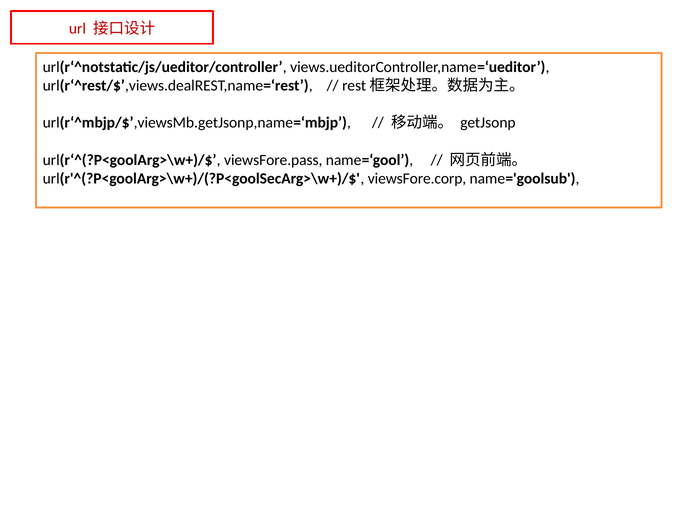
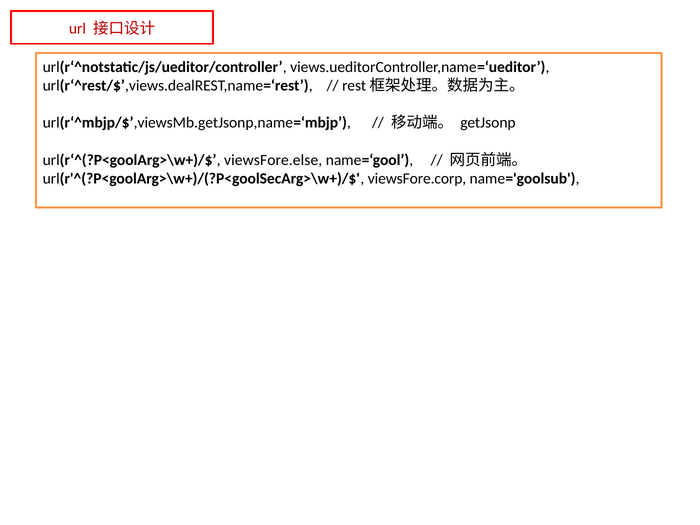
viewsFore.pass: viewsFore.pass -> viewsFore.else (273, 160)
